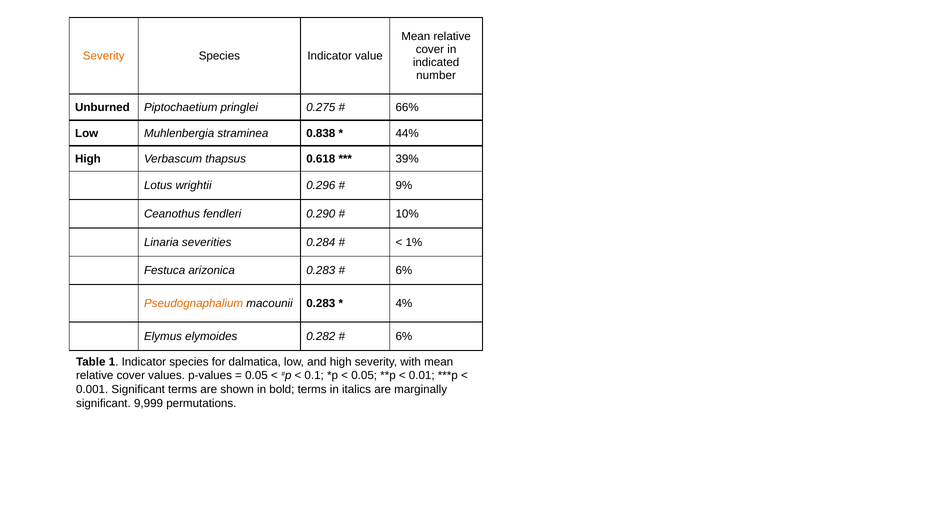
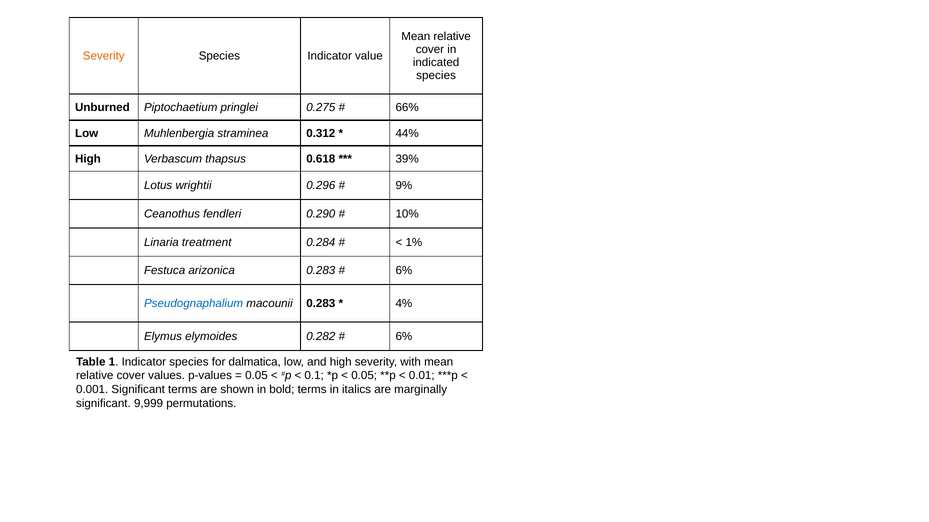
number: number -> species (436, 76)
0.838: 0.838 -> 0.312 (321, 133)
severities: severities -> treatment (207, 243)
Pseudognaphalium colour: orange -> blue (194, 304)
